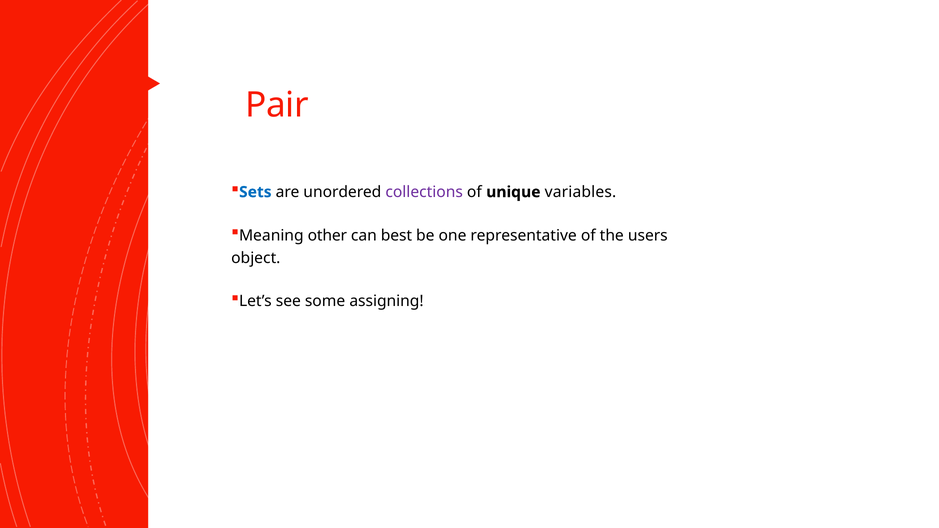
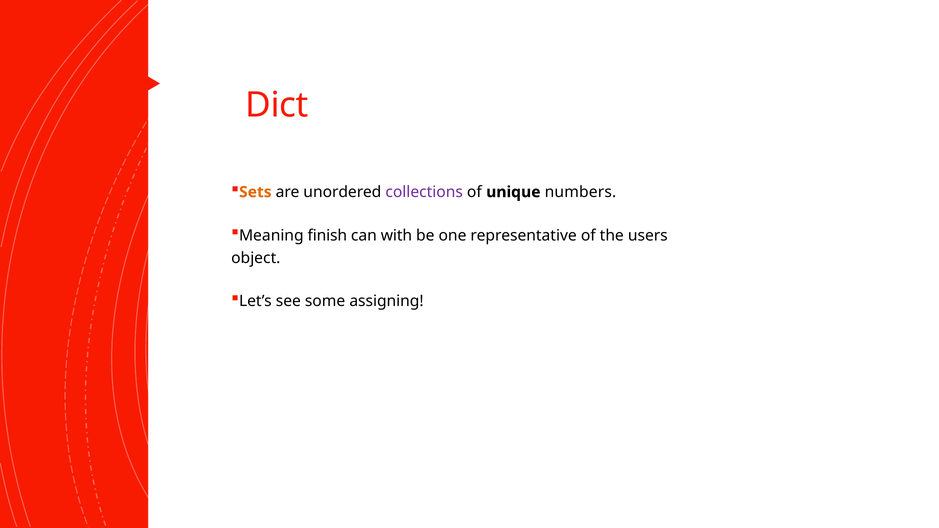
Pair: Pair -> Dict (277, 105)
Sets colour: blue -> orange (255, 192)
variables: variables -> numbers (580, 192)
other: other -> finish (327, 236)
best: best -> with (396, 236)
